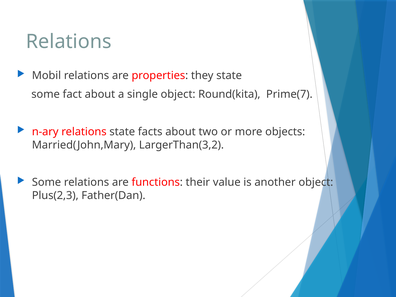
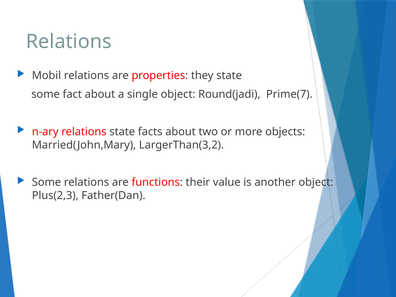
Round(kita: Round(kita -> Round(jadi (229, 94)
